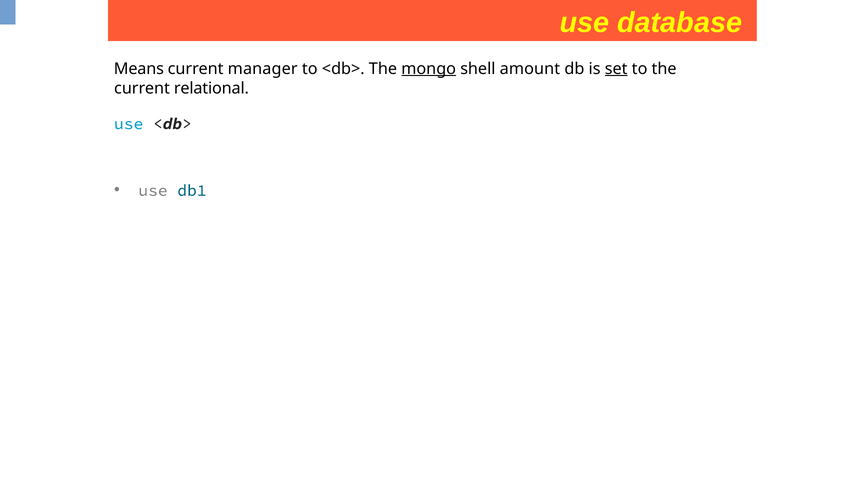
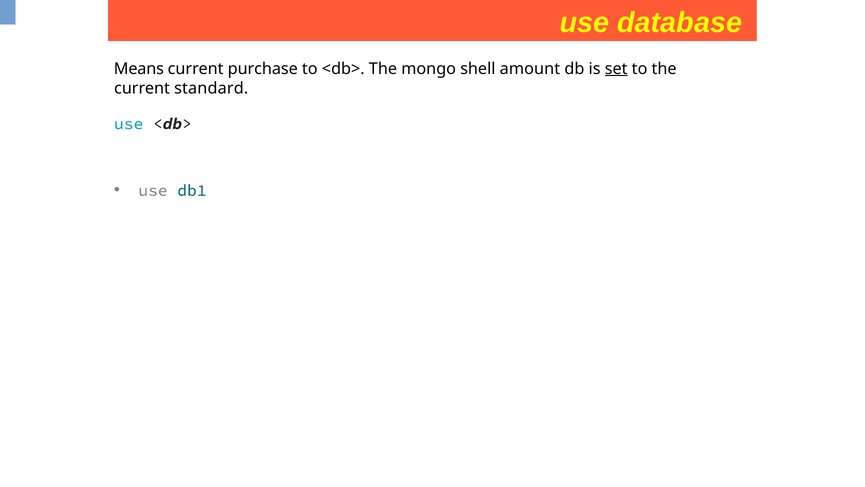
manager: manager -> purchase (263, 69)
mongo underline: present -> none (429, 69)
relational: relational -> standard (211, 88)
